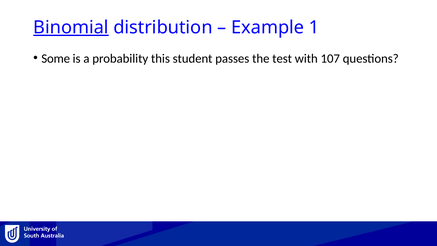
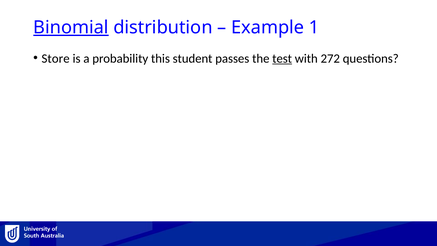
Some: Some -> Store (56, 58)
test underline: none -> present (282, 58)
107: 107 -> 272 (330, 58)
